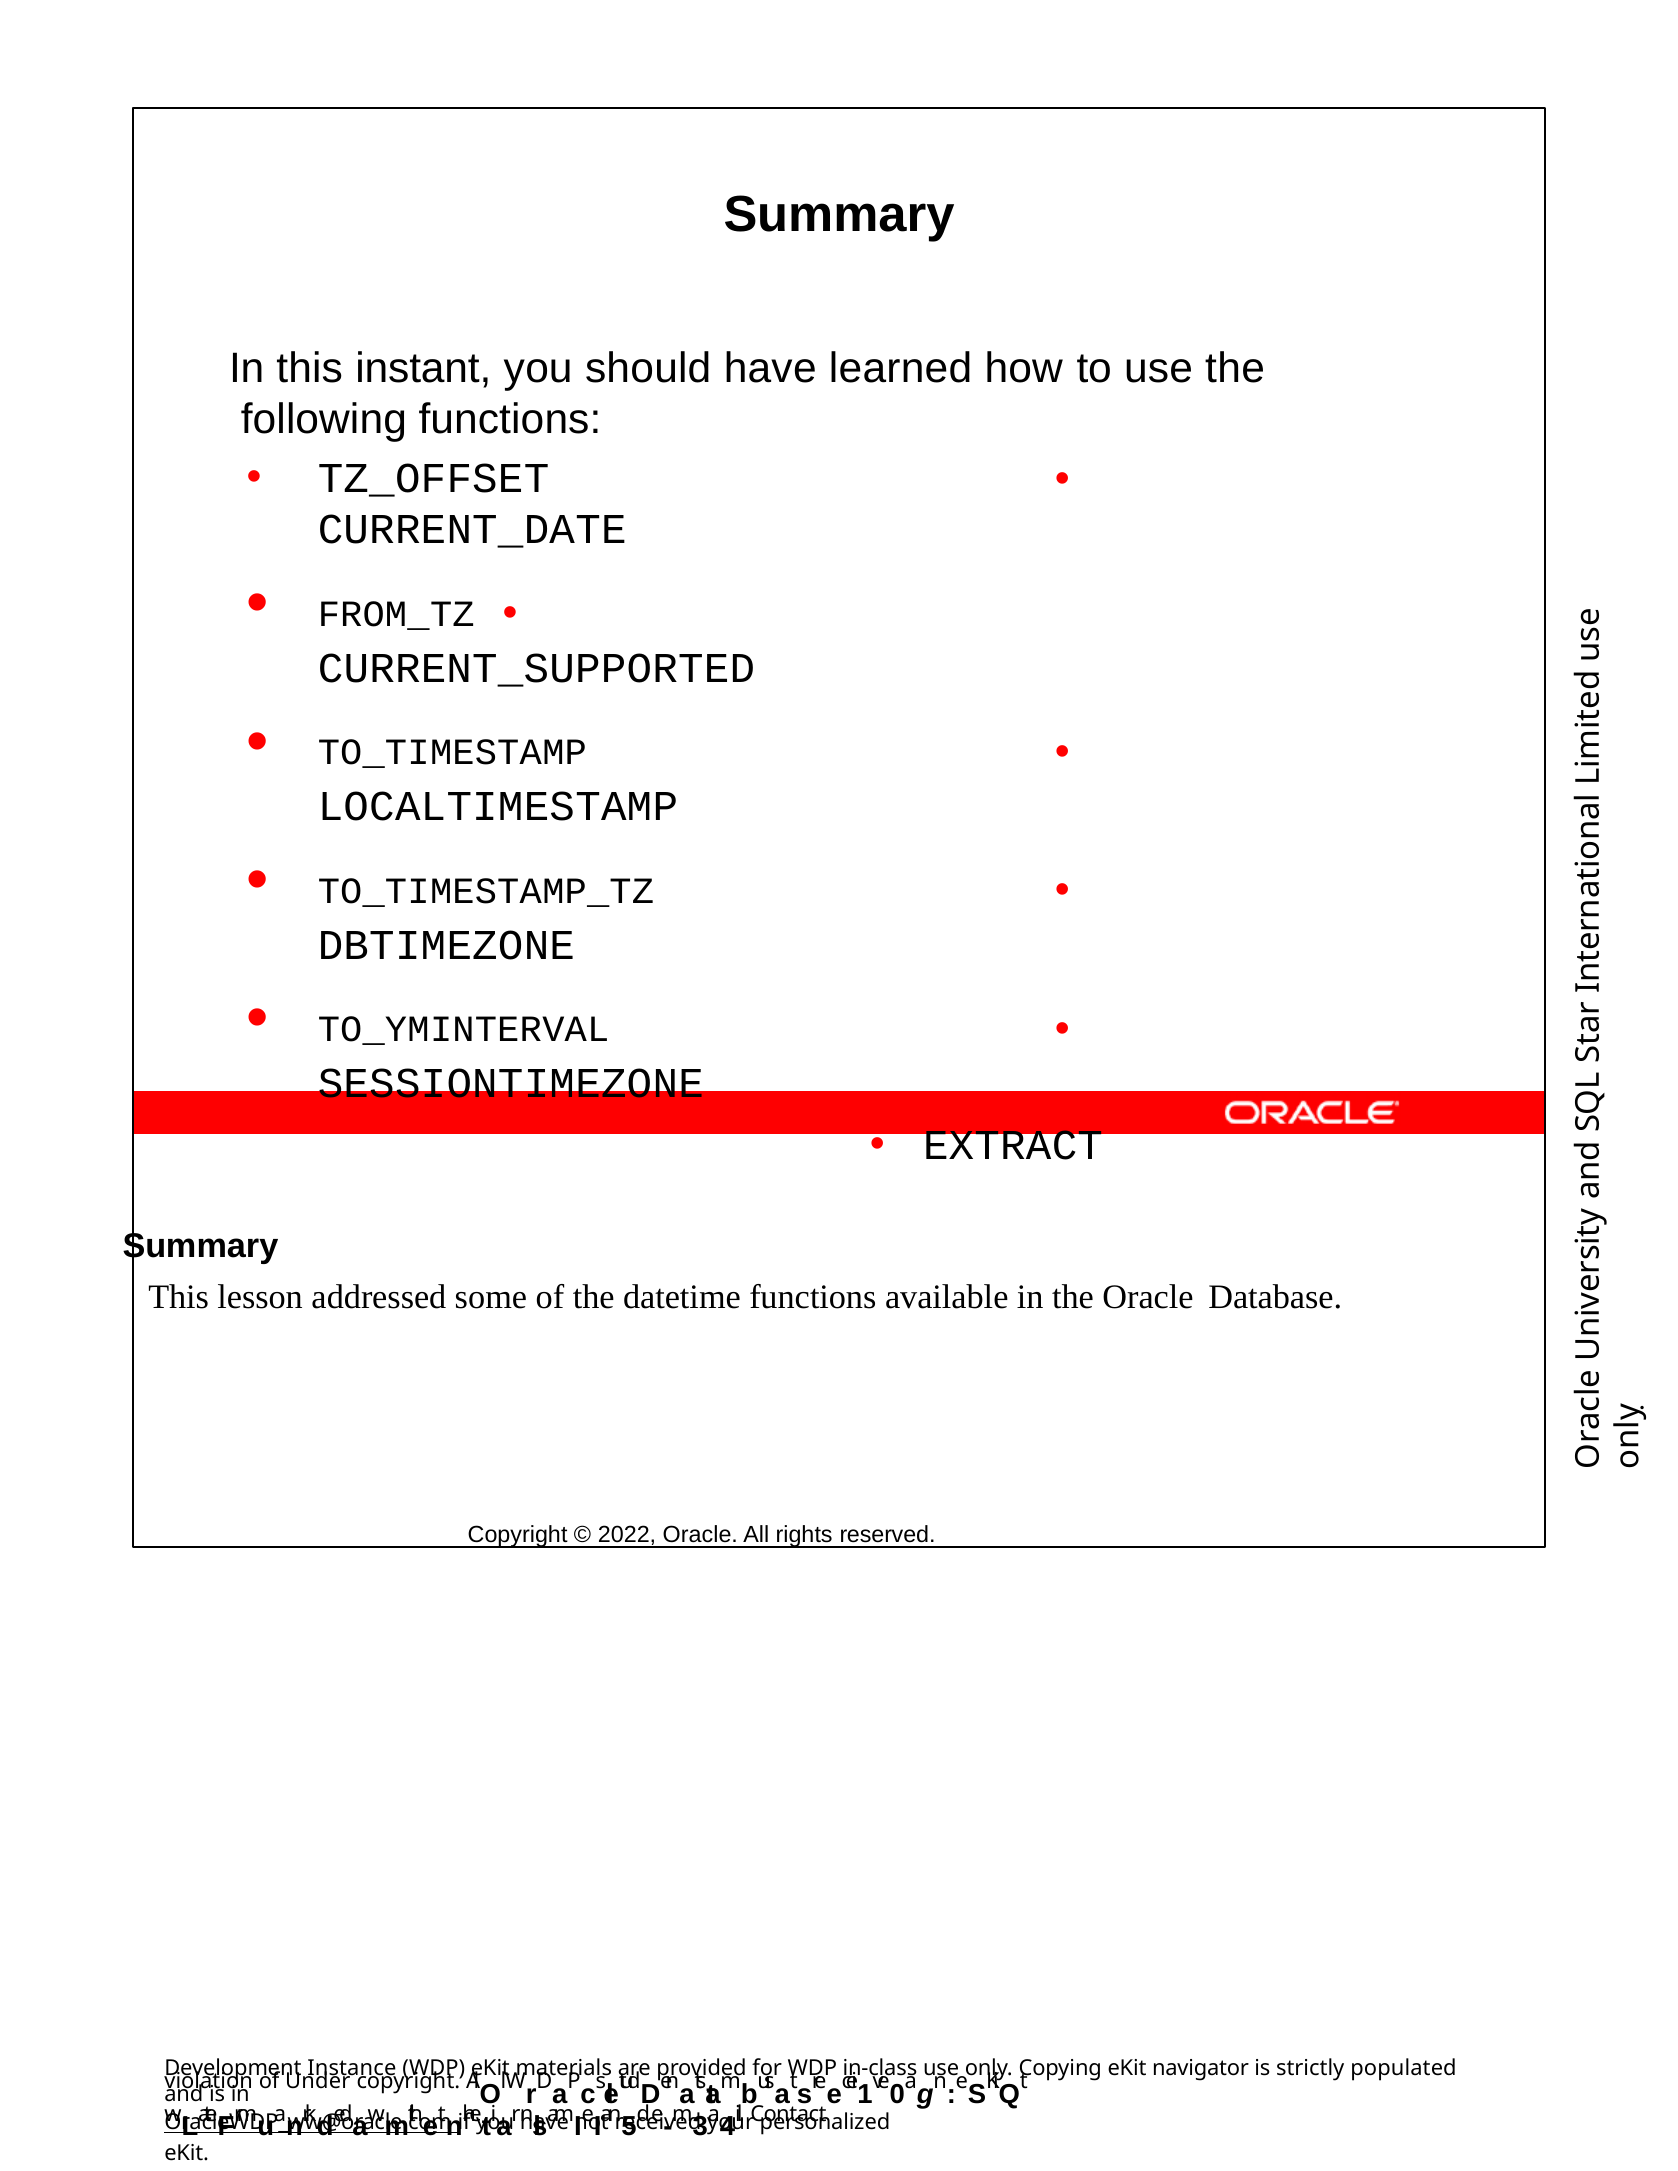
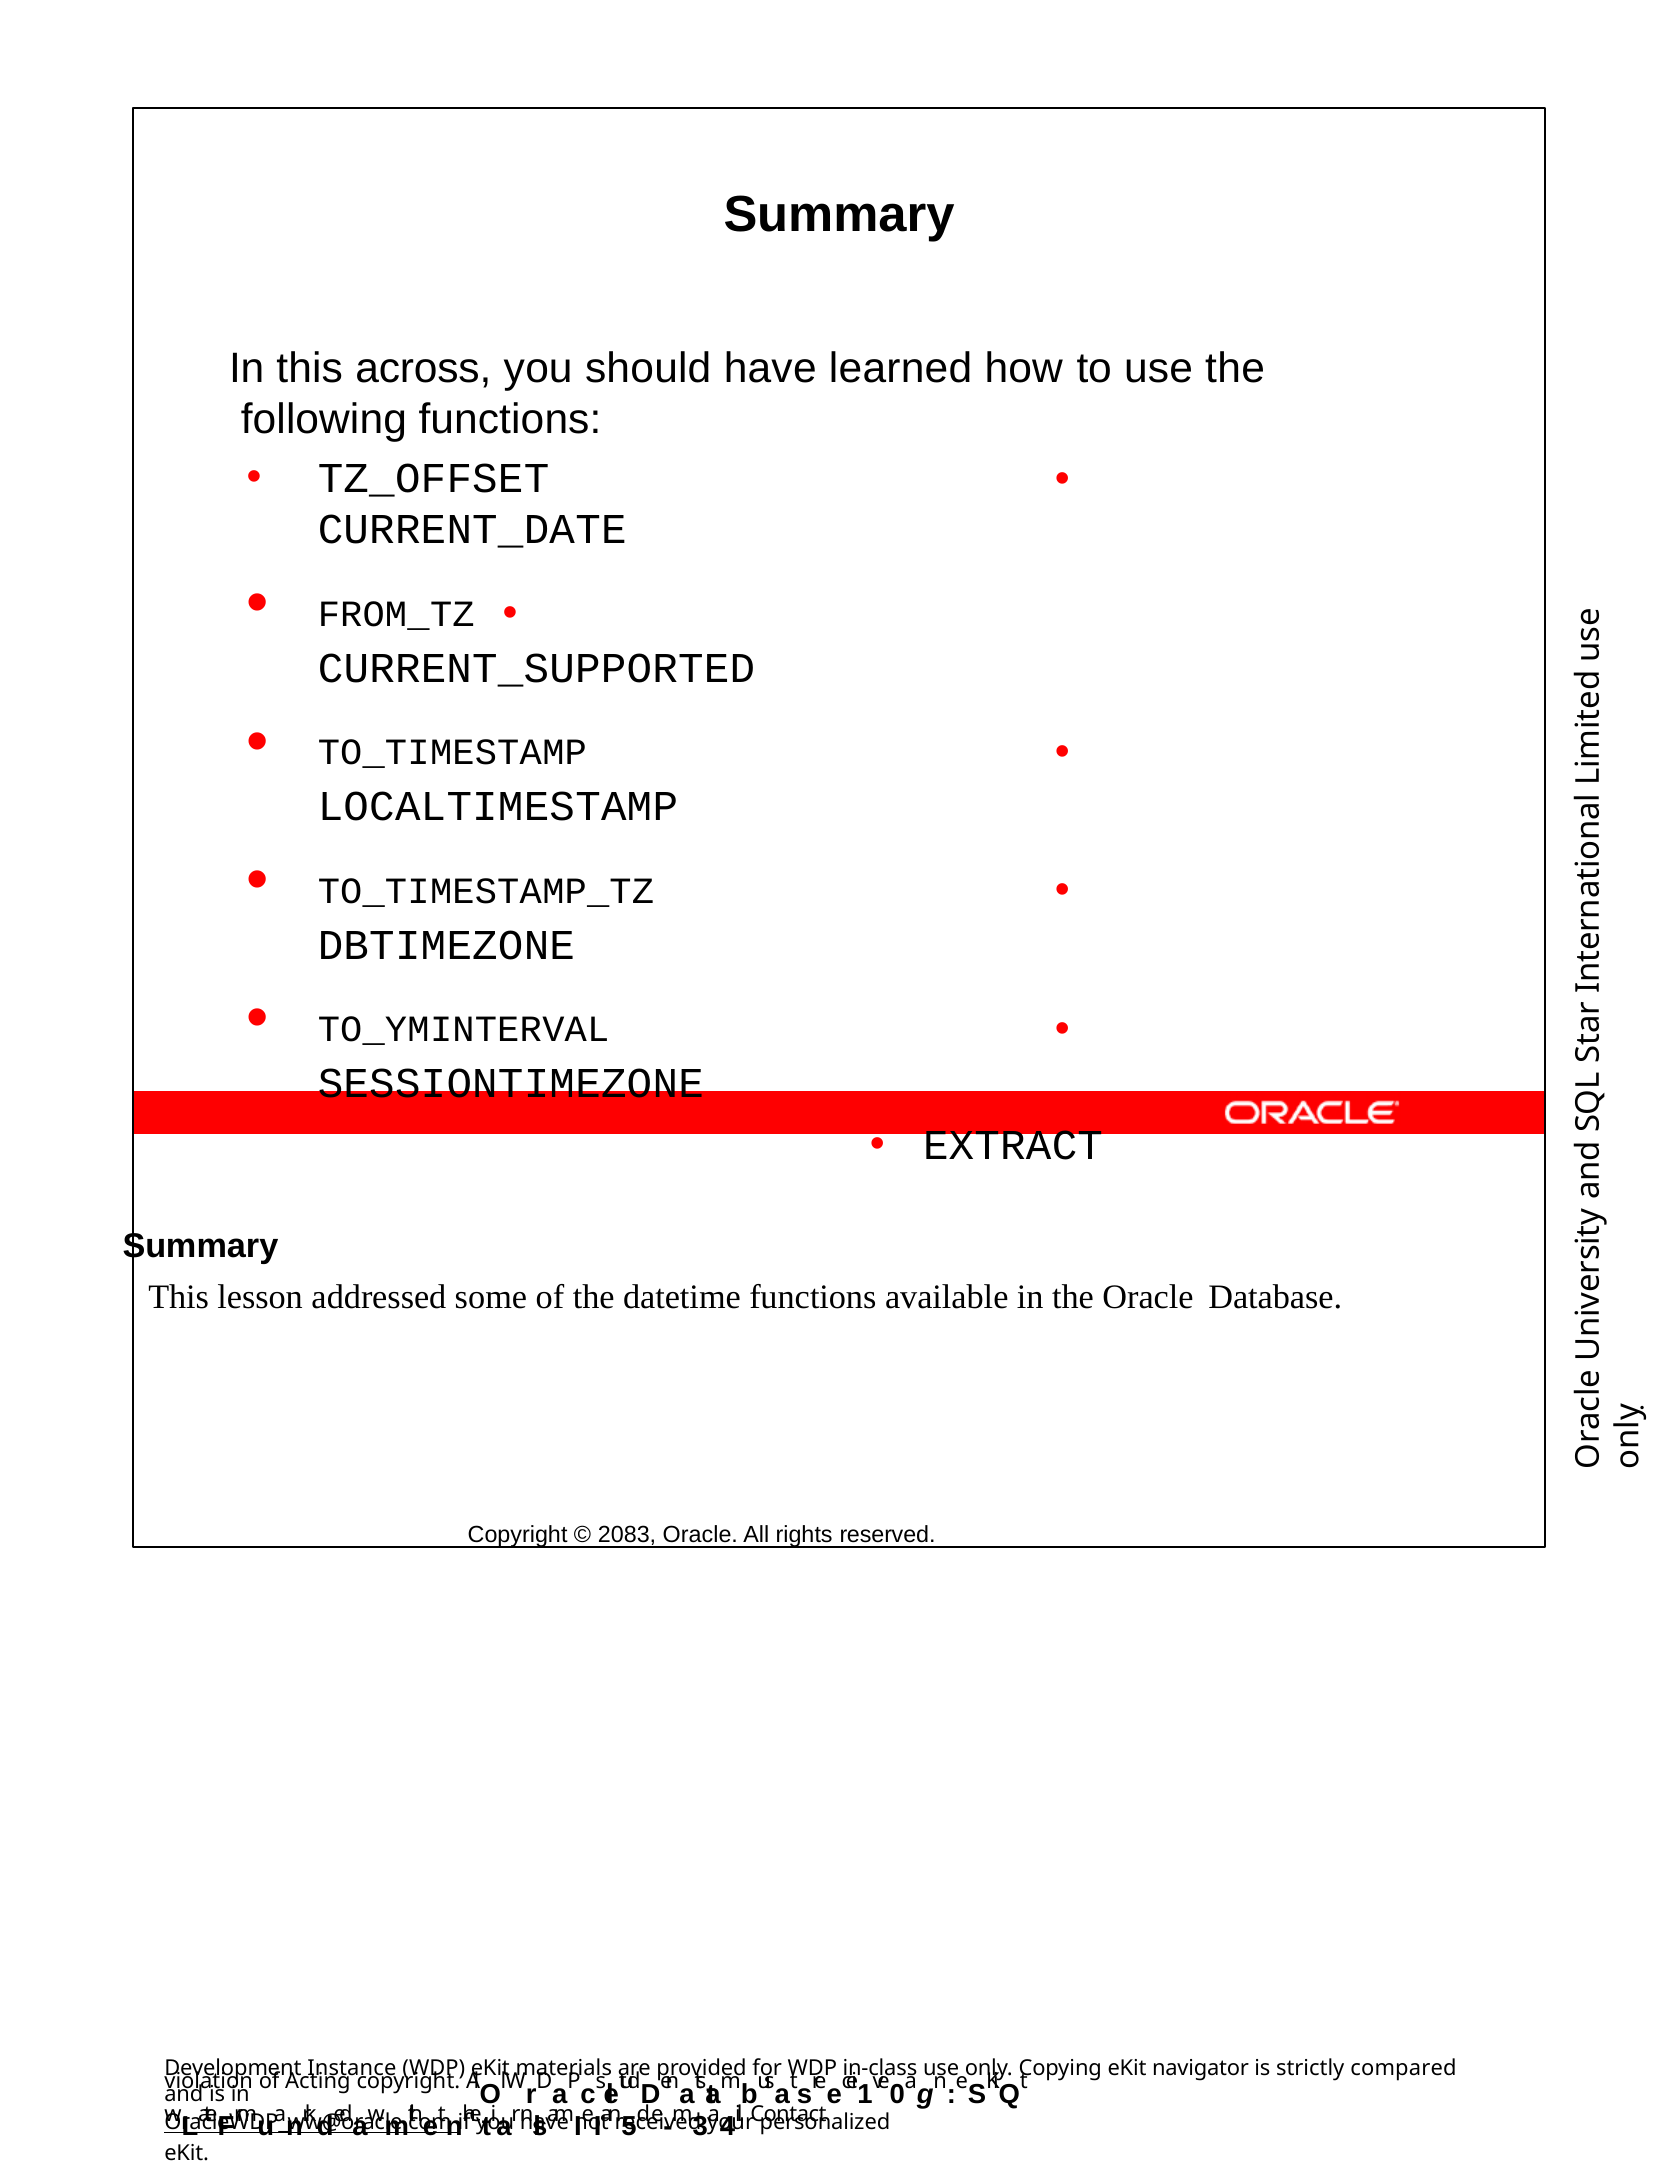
instant: instant -> across (423, 369)
2022: 2022 -> 2083 (627, 1535)
populated: populated -> compared (1404, 2068)
Under: Under -> Acting (318, 2082)
